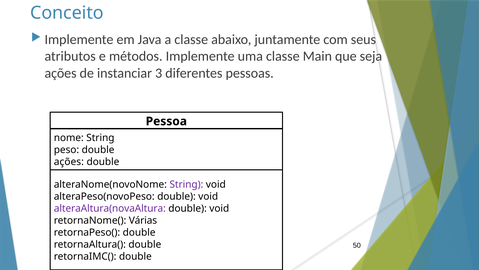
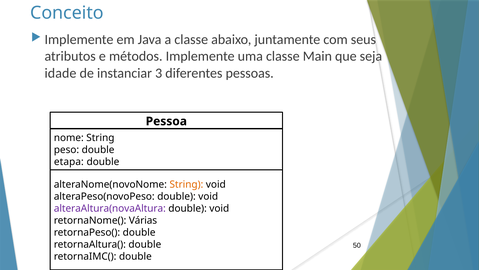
ações: ações -> idade (60, 73)
ações: ações -> etapa (69, 162)
String colour: purple -> orange (186, 184)
